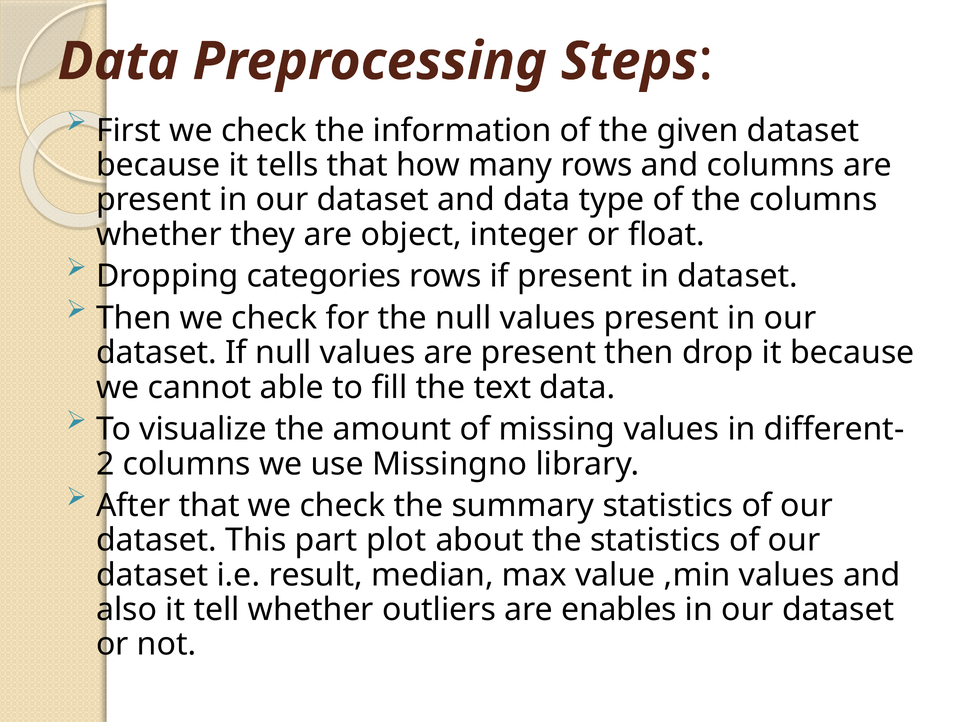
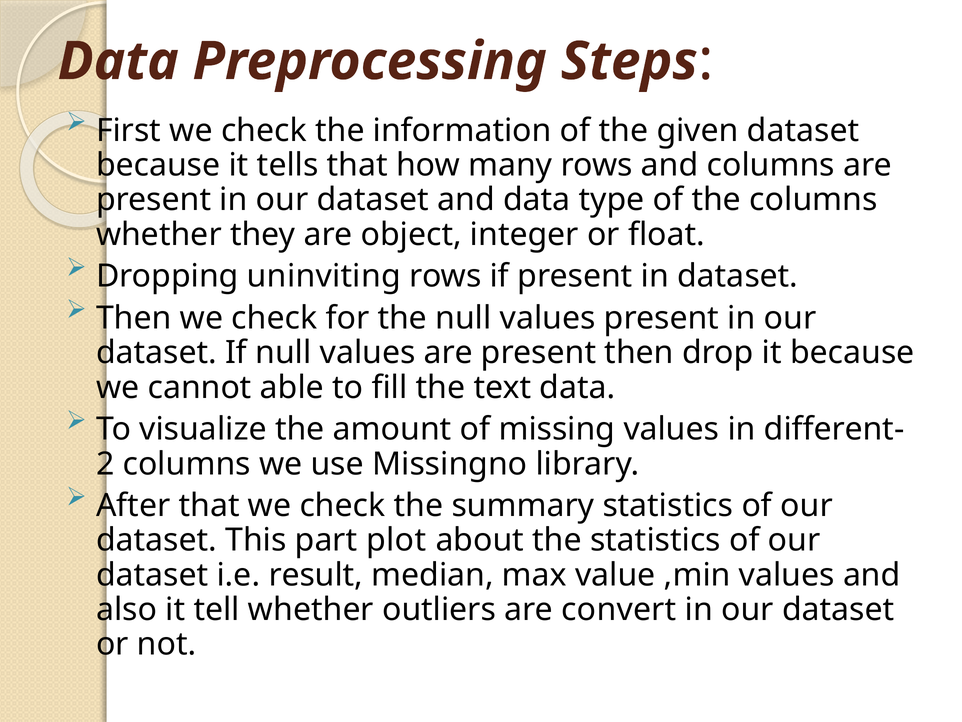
categories: categories -> uninviting (324, 276)
enables: enables -> convert (619, 609)
